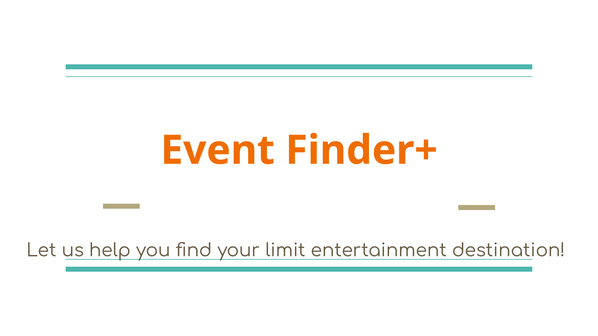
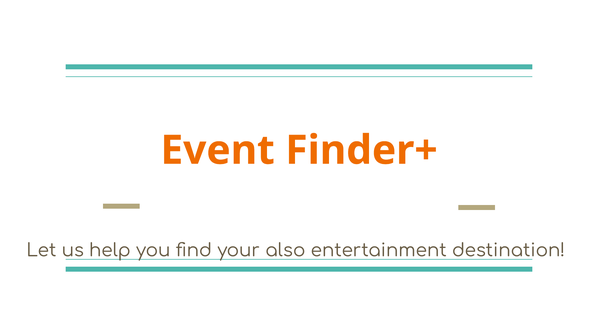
limit: limit -> also (285, 251)
